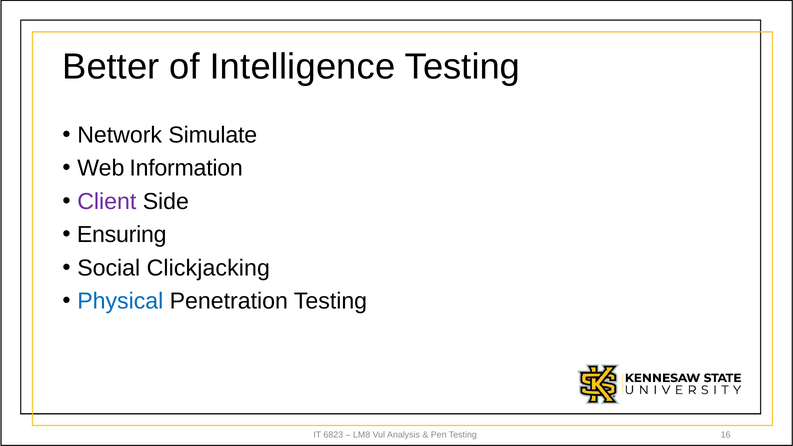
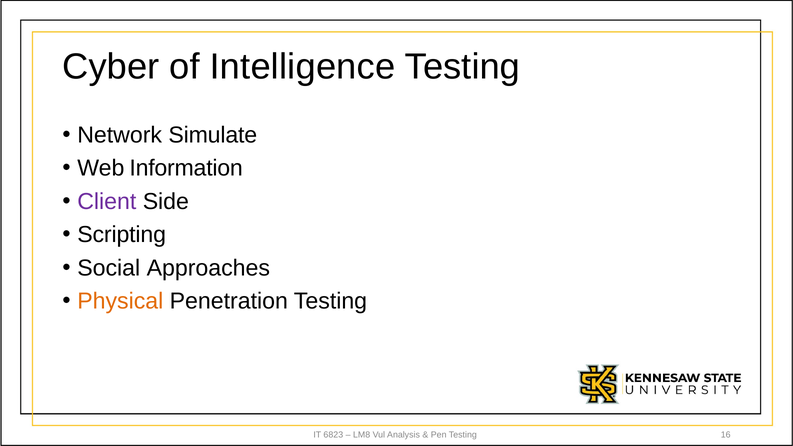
Better: Better -> Cyber (111, 67)
Ensuring: Ensuring -> Scripting (122, 235)
Clickjacking: Clickjacking -> Approaches (208, 268)
Physical colour: blue -> orange (120, 301)
